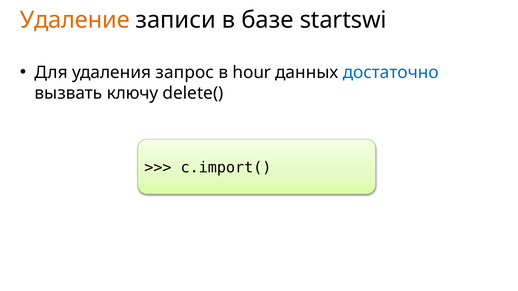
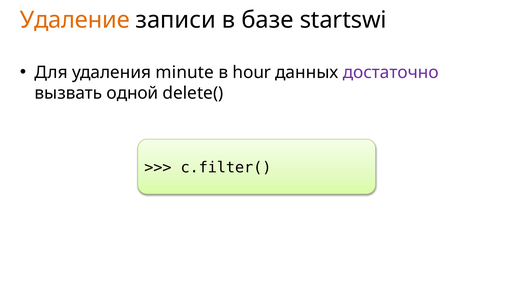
запрос: запрос -> minute (185, 72)
достаточно colour: blue -> purple (391, 72)
ключу: ключу -> одной (132, 93)
c.import(: c.import( -> c.filter( (226, 168)
